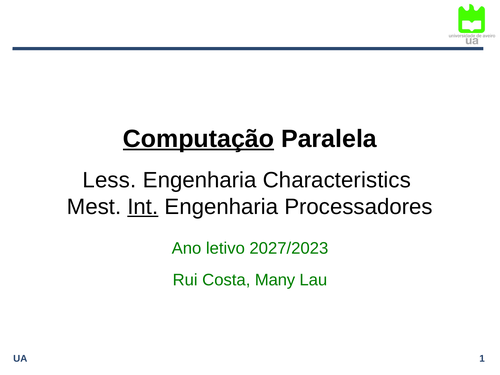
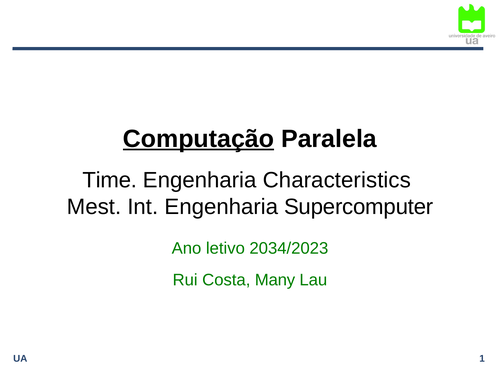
Less: Less -> Time (110, 180)
Int underline: present -> none (143, 207)
Processadores: Processadores -> Supercomputer (359, 207)
2027/2023: 2027/2023 -> 2034/2023 (289, 248)
